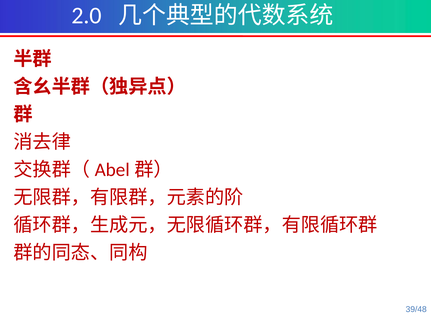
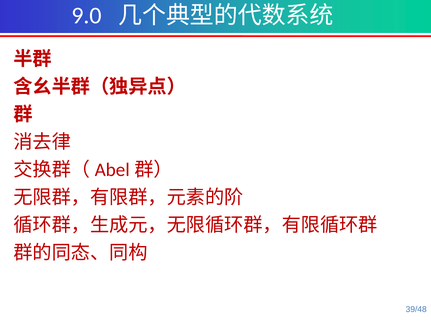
2.0: 2.0 -> 9.0 (86, 16)
